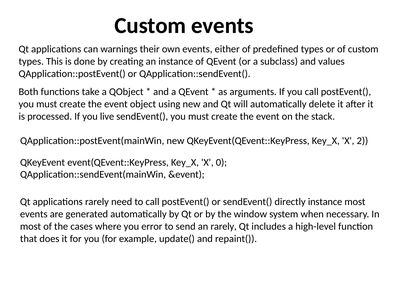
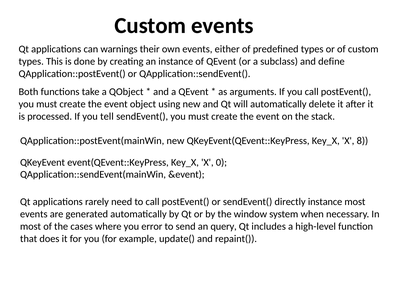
values: values -> define (331, 62)
live: live -> tell (107, 117)
2: 2 -> 8 (362, 141)
an rarely: rarely -> query (224, 227)
